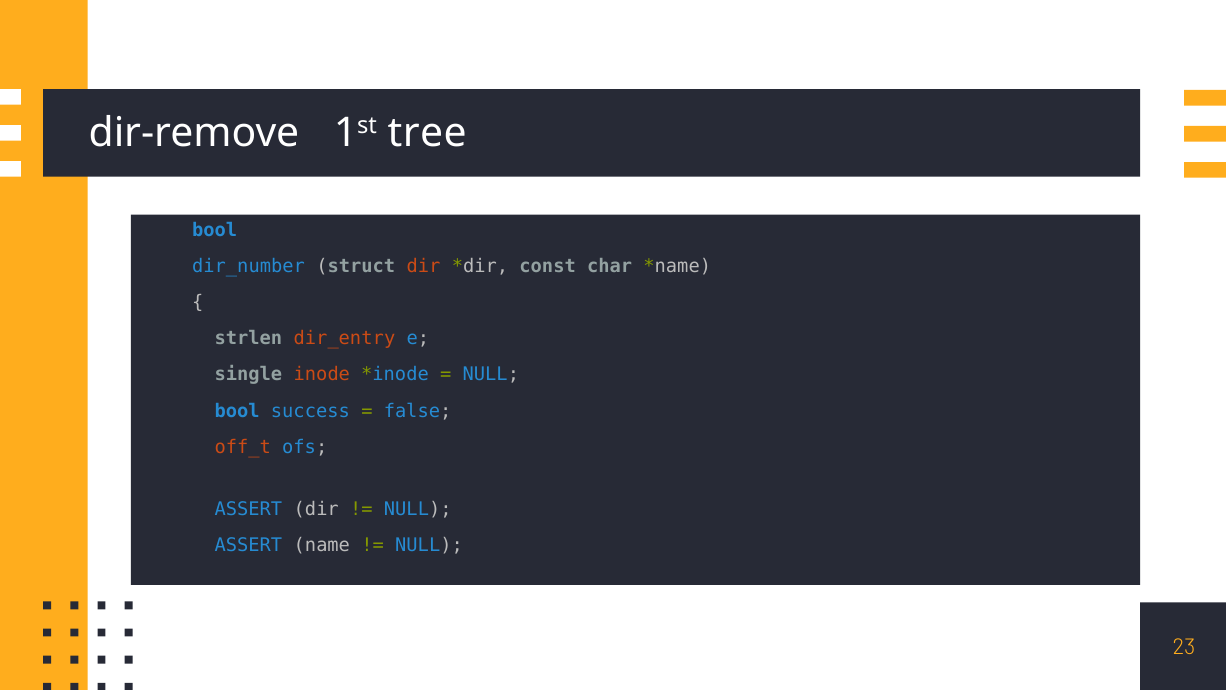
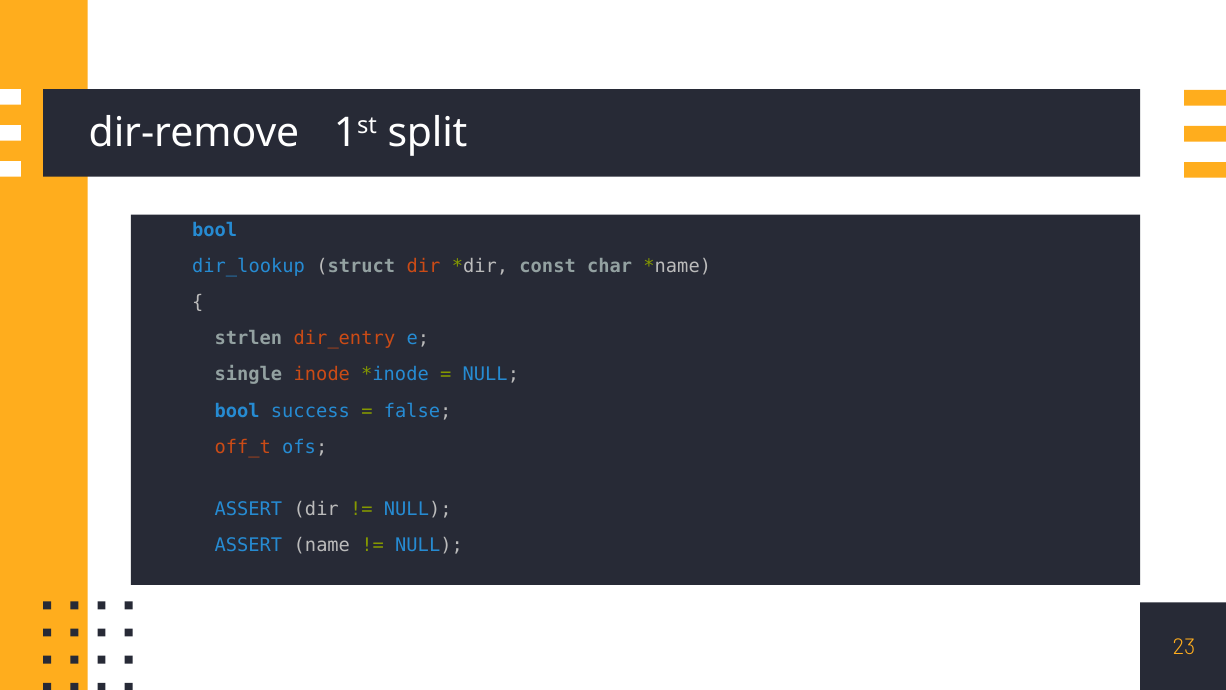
tree: tree -> split (427, 133)
dir_number: dir_number -> dir_lookup (249, 266)
